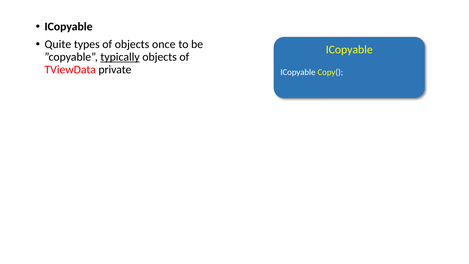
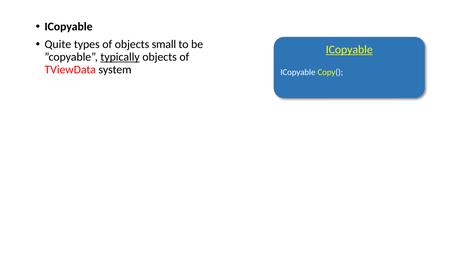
once: once -> small (164, 44)
ICopyable underline: none -> present (349, 50)
private: private -> system (115, 70)
